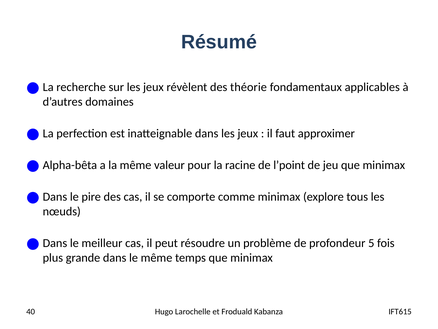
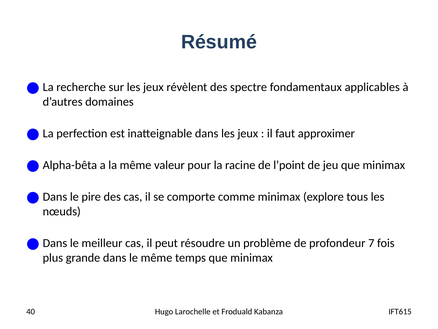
théorie: théorie -> spectre (249, 87)
5: 5 -> 7 (371, 243)
